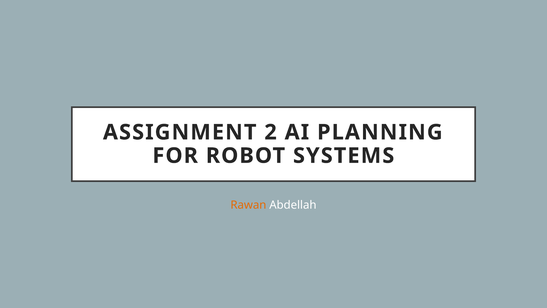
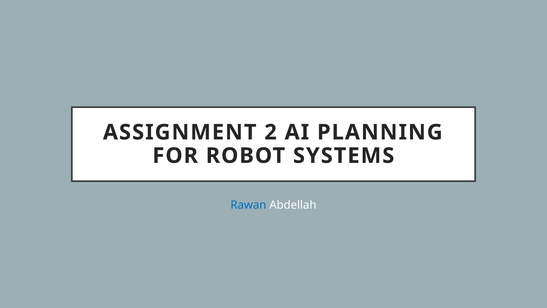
Rawan colour: orange -> blue (248, 205)
